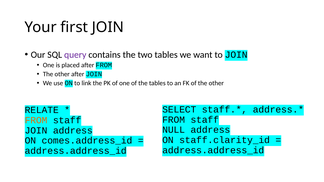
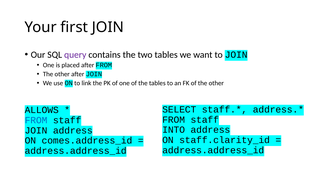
RELATE: RELATE -> ALLOWS (42, 110)
FROM colour: orange -> blue (36, 120)
NULL: NULL -> INTO (174, 130)
